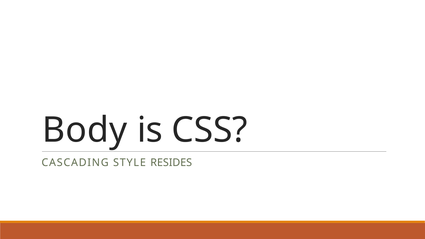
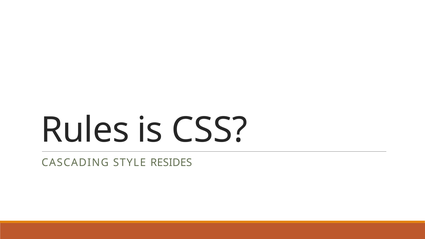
Body: Body -> Rules (85, 130)
